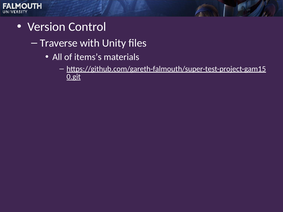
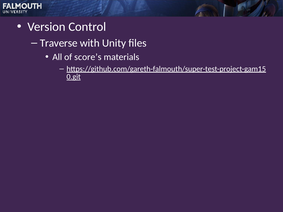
items’s: items’s -> score’s (88, 57)
